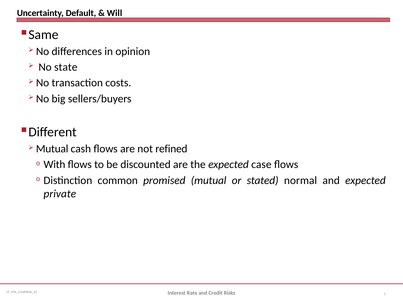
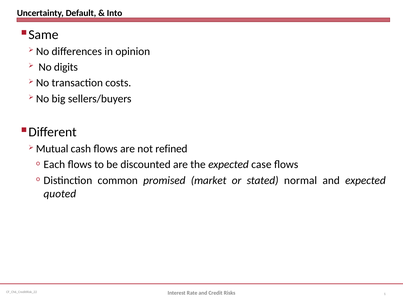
Will: Will -> Into (115, 13)
state: state -> digits (66, 67)
With: With -> Each (54, 164)
promised mutual: mutual -> market (209, 180)
private: private -> quoted (60, 193)
